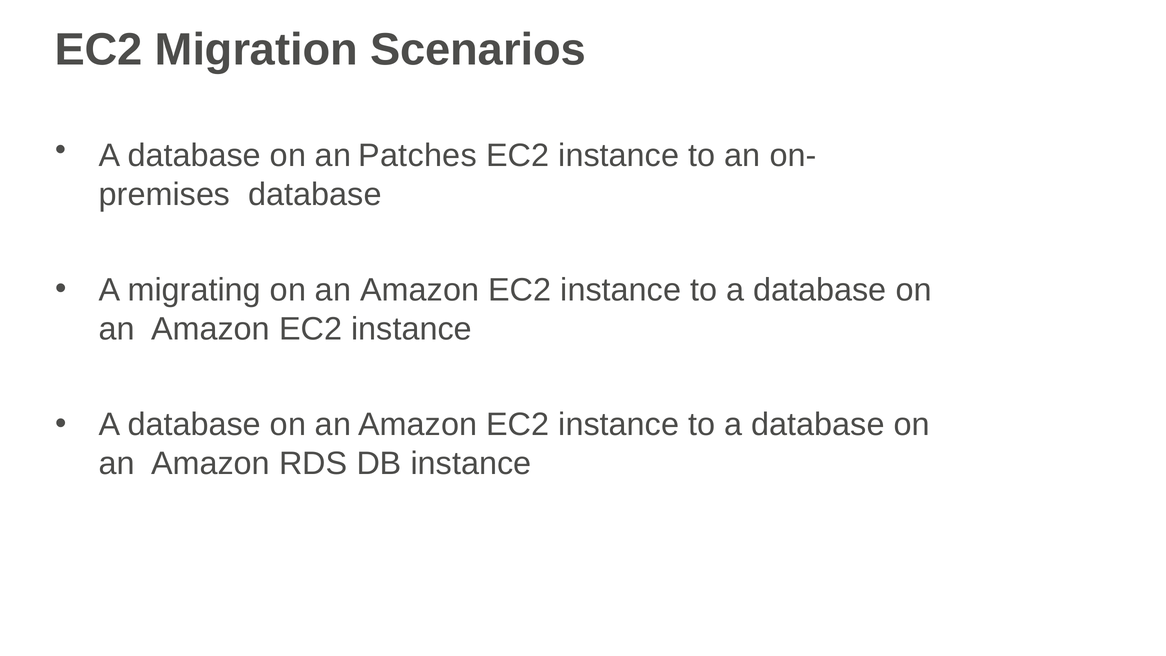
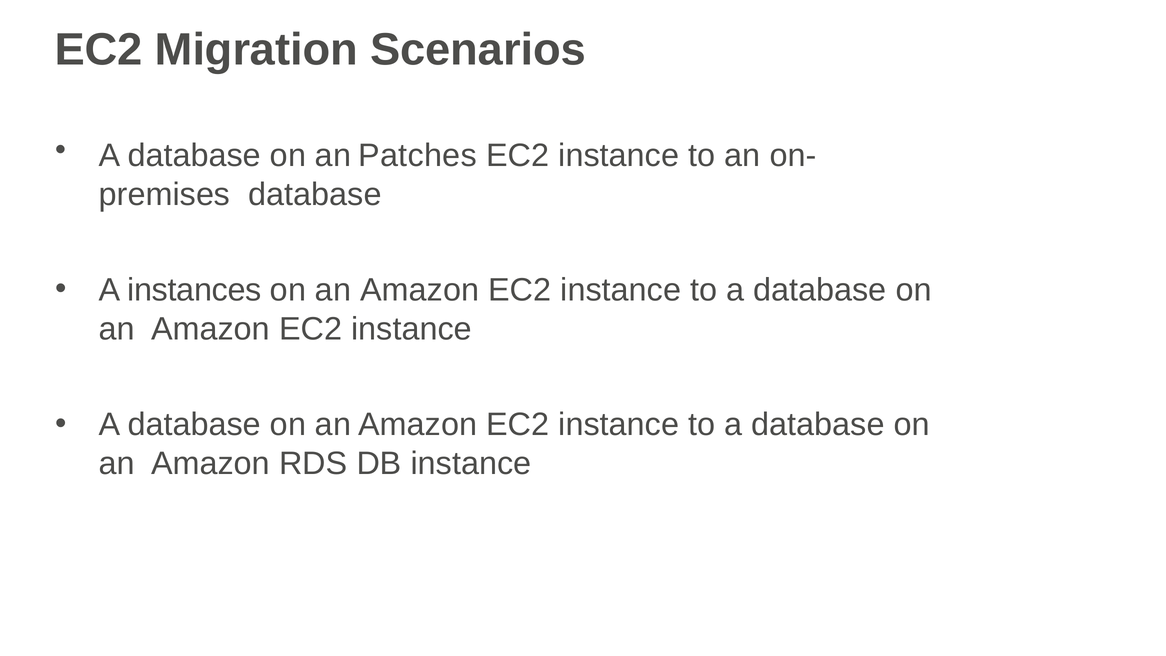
migrating: migrating -> instances (194, 290)
